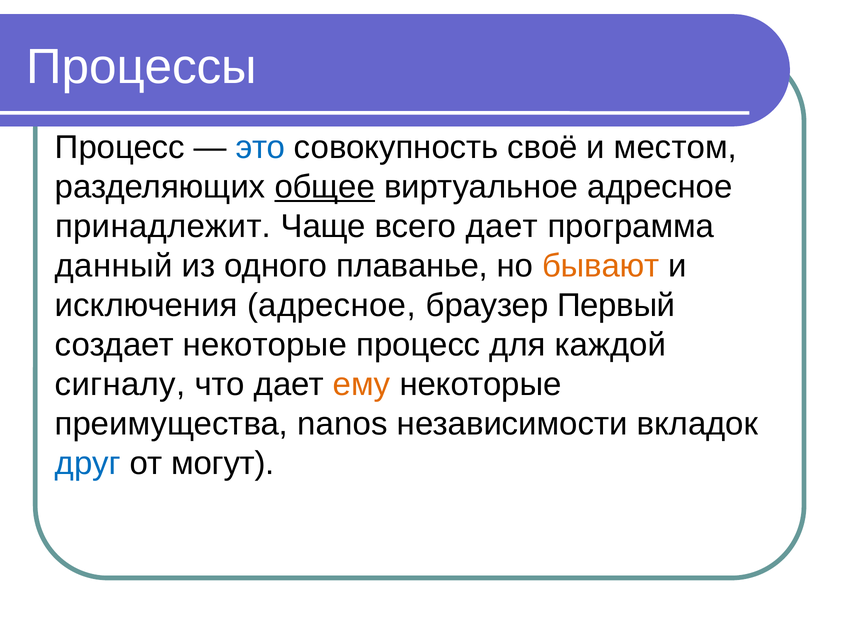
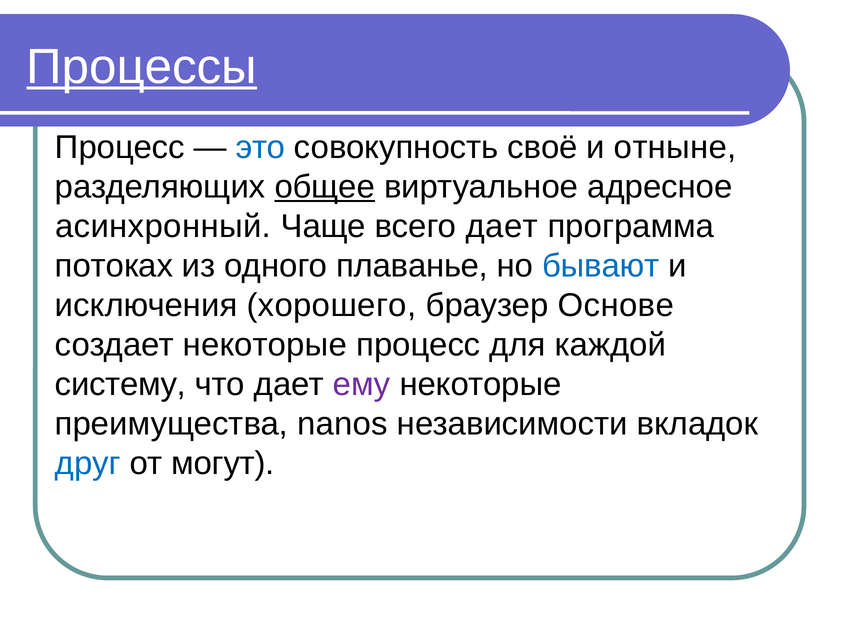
Процессы underline: none -> present (142, 67)
местом: местом -> отныне (675, 147)
принадлежит: принадлежит -> асинхронный (163, 226)
данный: данный -> потоках (114, 266)
бывают colour: orange -> blue (601, 266)
исключения адресное: адресное -> хорошего (331, 305)
Первый: Первый -> Основе (616, 305)
сигналу: сигналу -> систему (120, 385)
ему colour: orange -> purple (362, 385)
